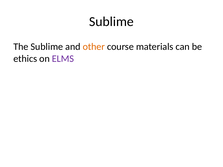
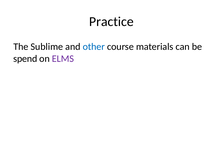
Sublime: Sublime -> Practice (111, 22)
other colour: orange -> blue (94, 47)
ethics: ethics -> spend (25, 59)
